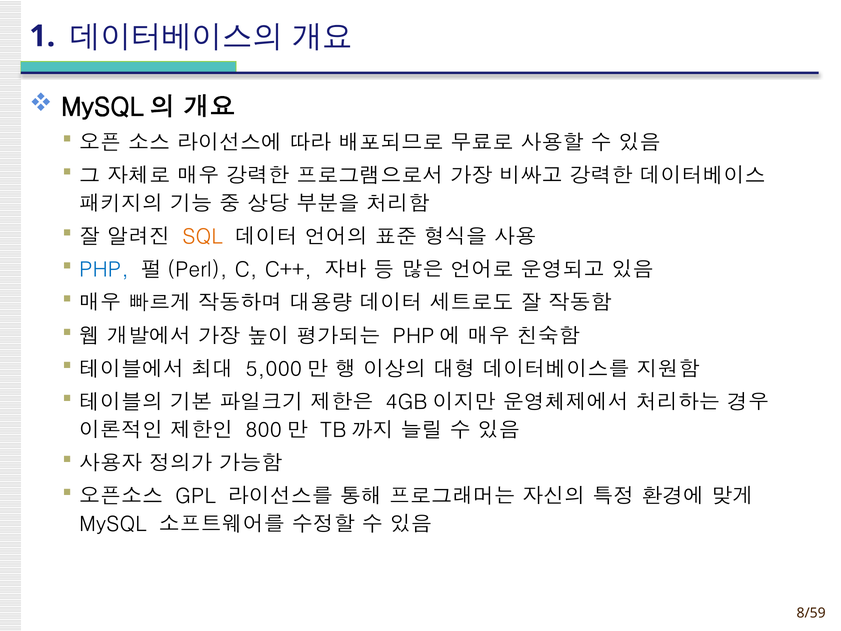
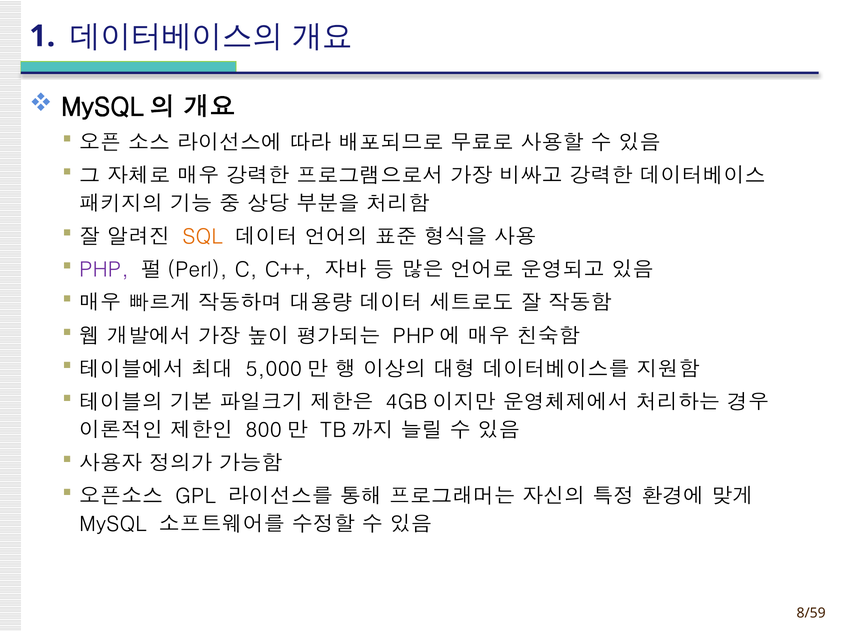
PHP colour: blue -> purple (104, 270)
